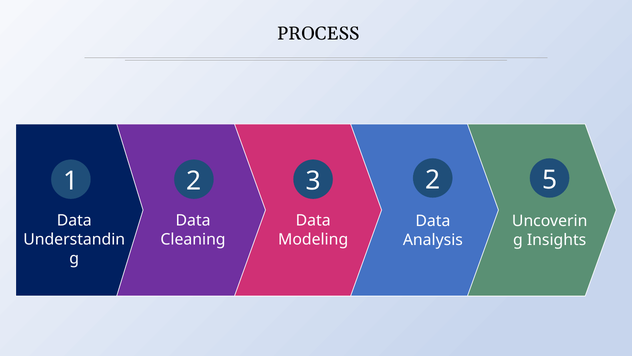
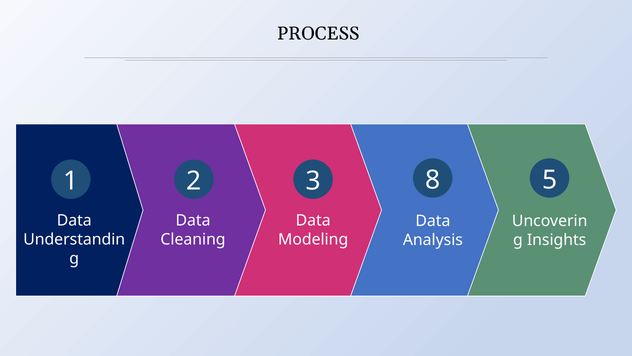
3 2: 2 -> 8 (433, 180)
